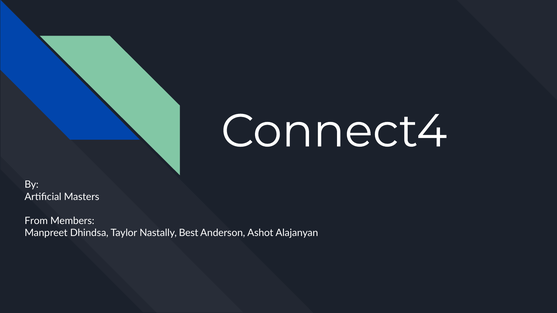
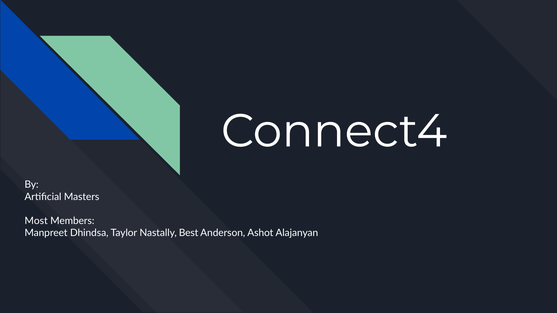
From: From -> Most (36, 221)
